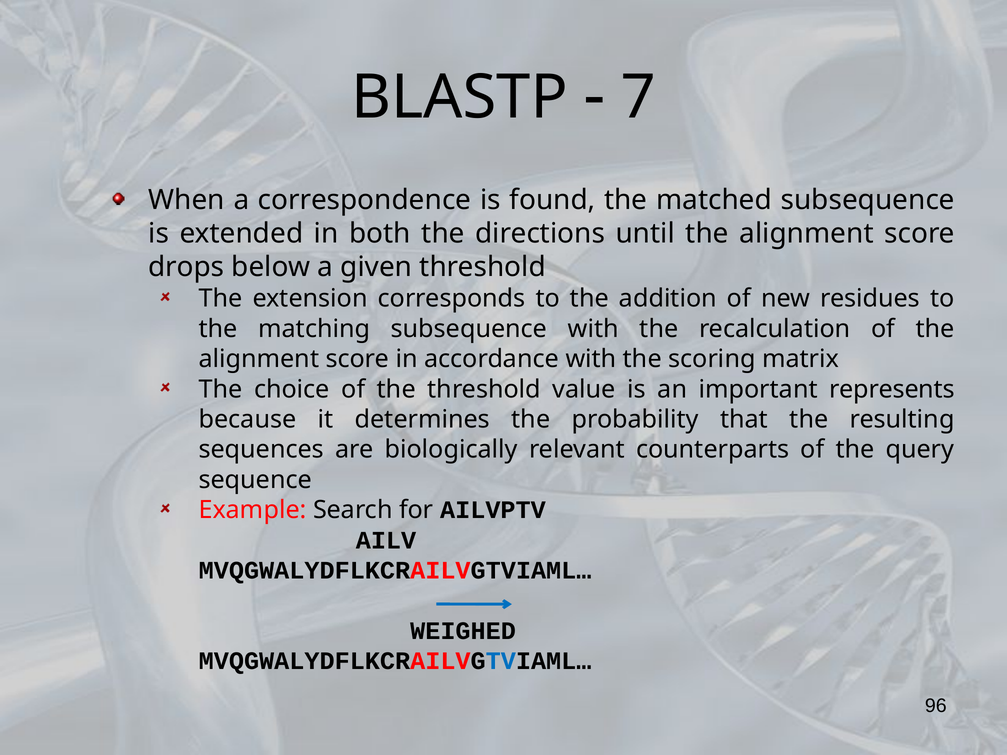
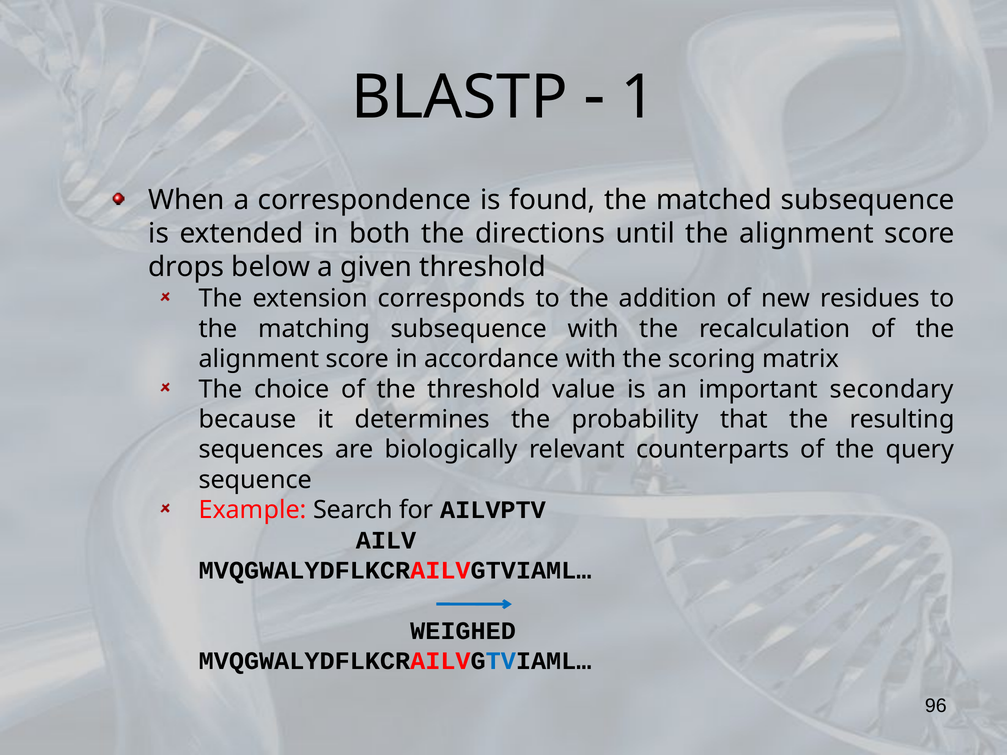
7: 7 -> 1 (638, 97)
represents: represents -> secondary (892, 389)
